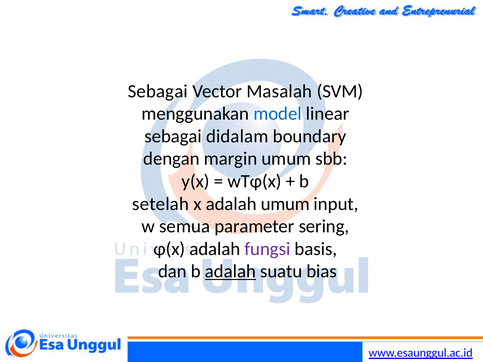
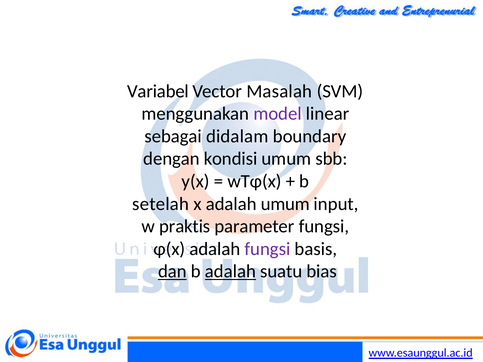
Sebagai: Sebagai -> Variabel (158, 91)
model colour: blue -> purple (278, 114)
margin: margin -> kondisi (231, 159)
semua: semua -> praktis (185, 227)
parameter sering: sering -> fungsi (324, 227)
dan underline: none -> present (172, 272)
